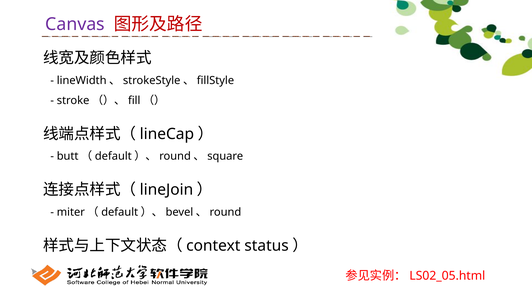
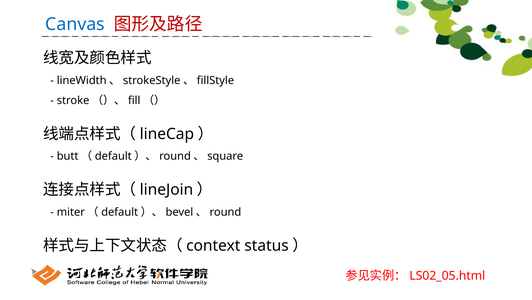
Canvas colour: purple -> blue (75, 24)
